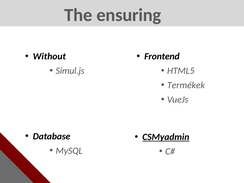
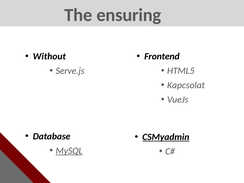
Simul.js: Simul.js -> Serve.js (70, 71)
Termékek: Termékek -> Kapcsolat (186, 85)
MySQL underline: none -> present (69, 151)
